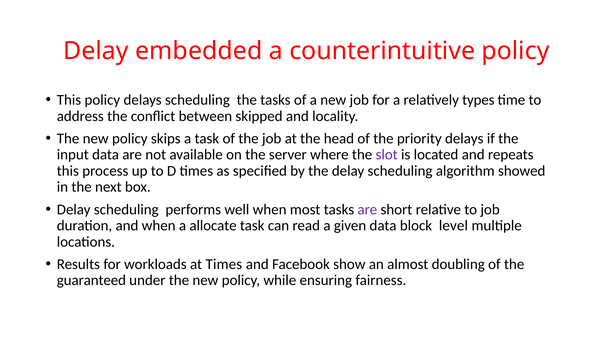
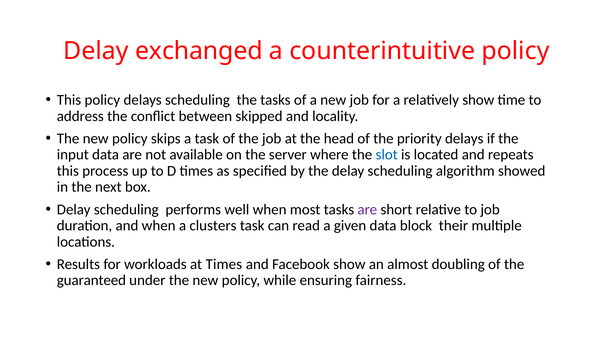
embedded: embedded -> exchanged (199, 51)
relatively types: types -> show (478, 100)
slot colour: purple -> blue (387, 154)
allocate: allocate -> clusters (213, 225)
level: level -> their (453, 225)
